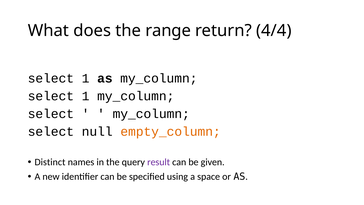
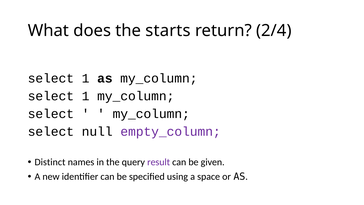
range: range -> starts (168, 31)
4/4: 4/4 -> 2/4 (274, 31)
empty_column colour: orange -> purple (171, 132)
